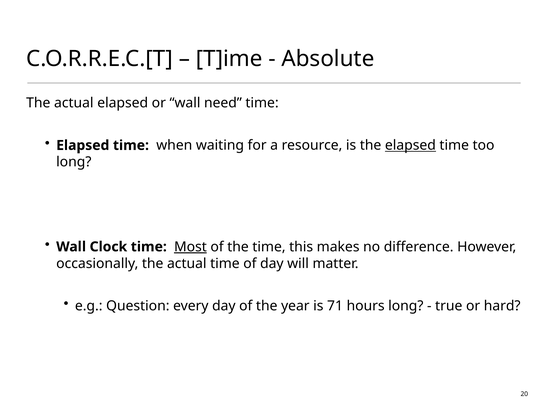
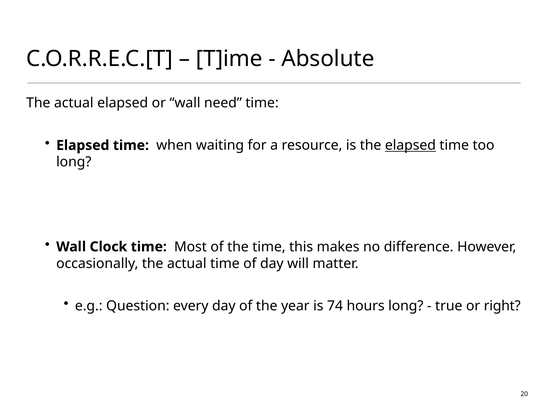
Most underline: present -> none (190, 247)
71: 71 -> 74 (335, 306)
hard: hard -> right (502, 306)
